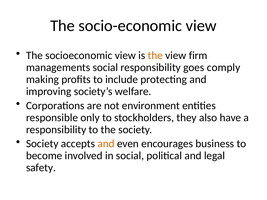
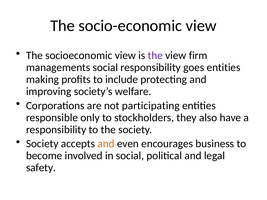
the colour: orange -> purple (155, 56)
goes comply: comply -> entities (224, 68)
environment: environment -> participating (151, 106)
